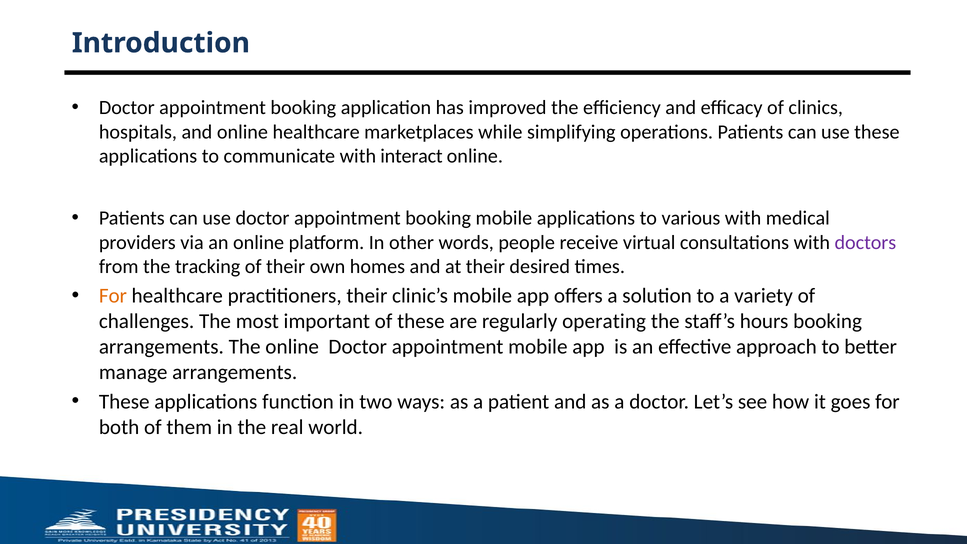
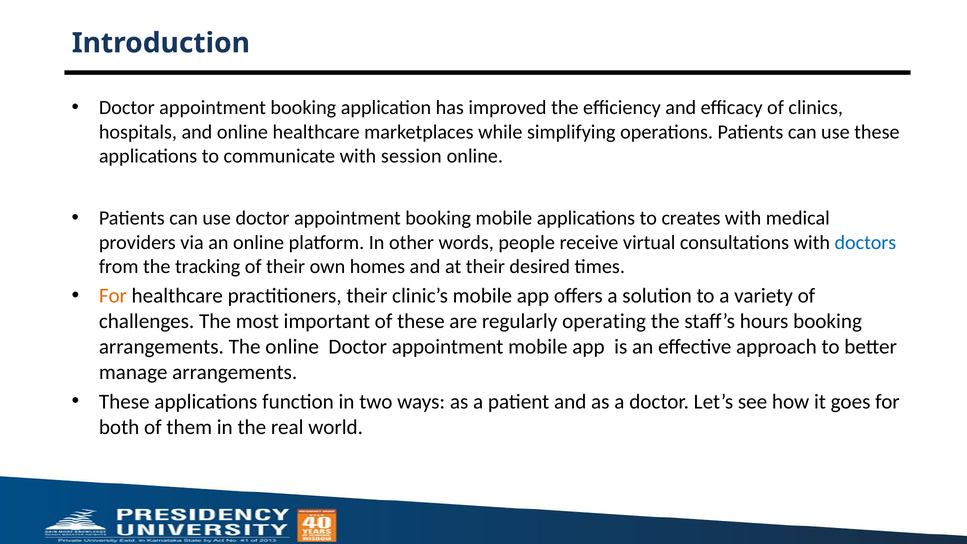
interact: interact -> session (411, 156)
various: various -> creates (691, 218)
doctors colour: purple -> blue (865, 243)
